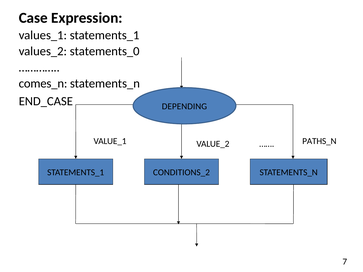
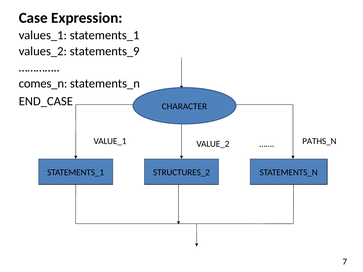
statements_0: statements_0 -> statements_9 (105, 51)
DEPENDING: DEPENDING -> CHARACTER (184, 106)
CONDITIONS_2: CONDITIONS_2 -> STRUCTURES_2 (181, 172)
